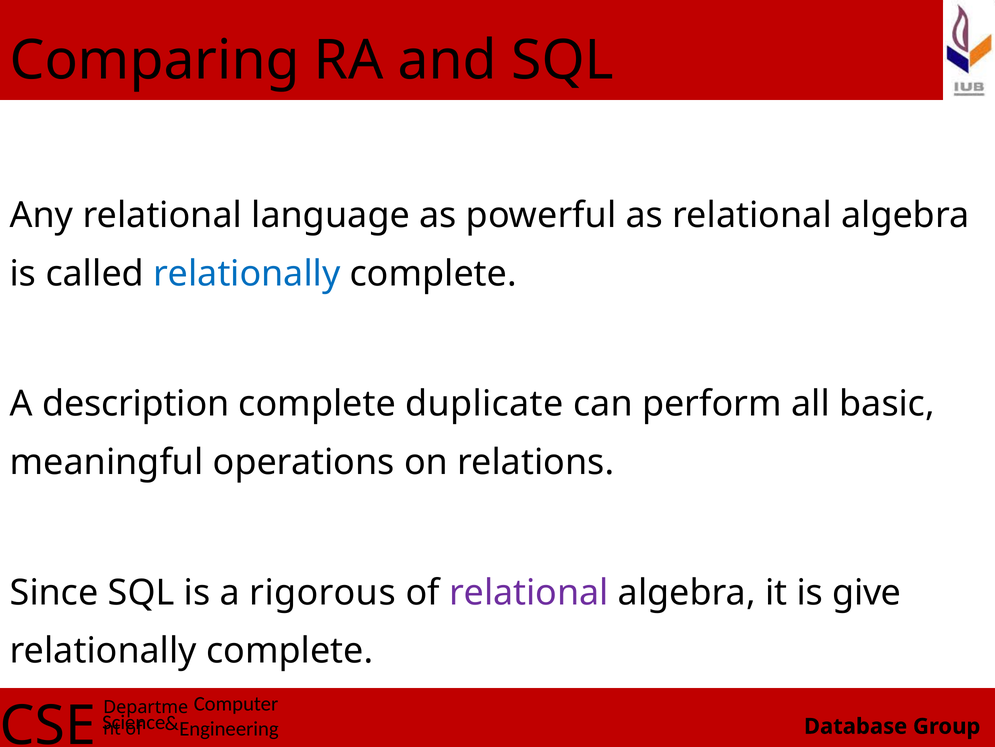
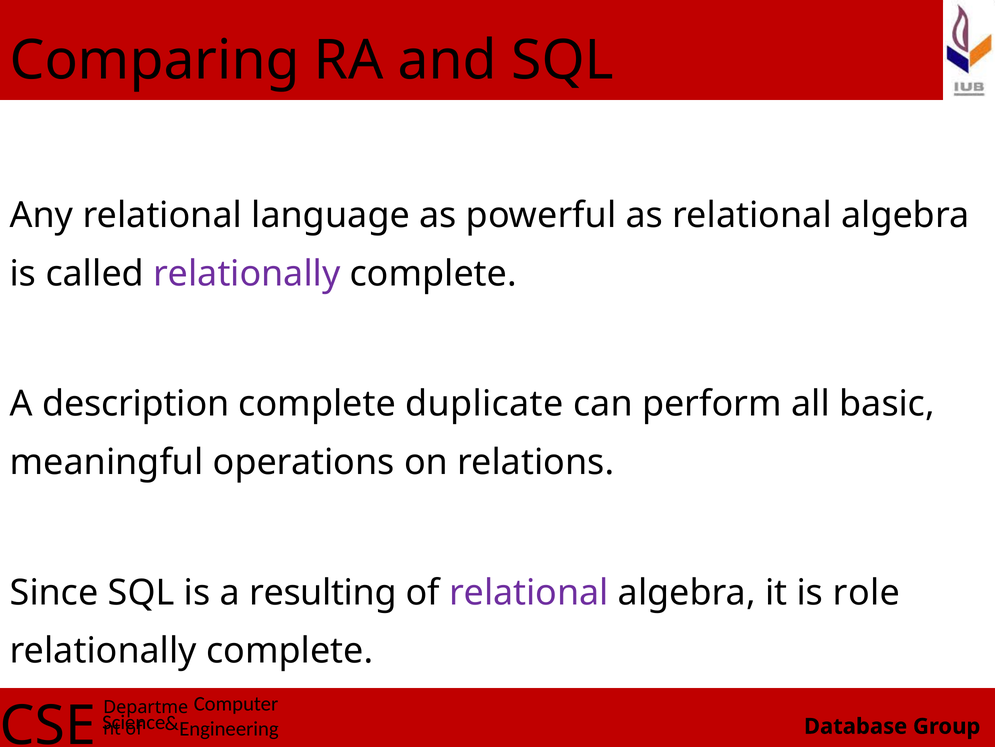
relationally colour: blue -> purple (247, 273)
rigorous: rigorous -> resulting (323, 592)
give: give -> role (866, 592)
